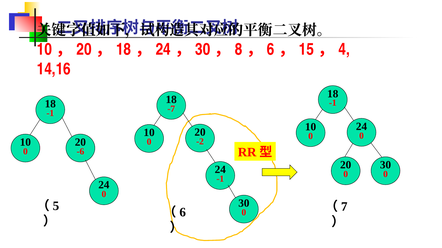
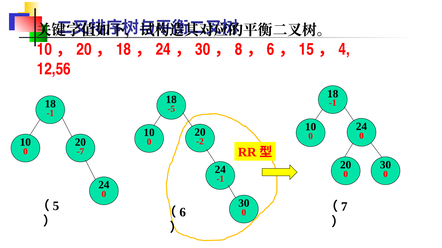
14,16: 14,16 -> 12,56 (54, 69)
-7: -7 -> -5 (171, 109)
-6: -6 -> -7 (80, 152)
